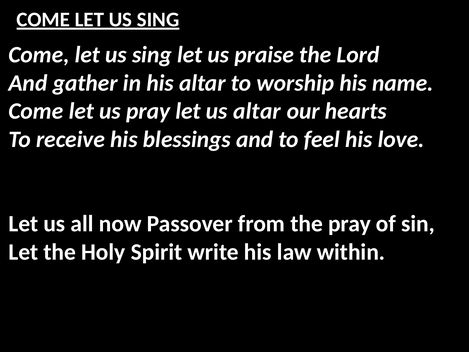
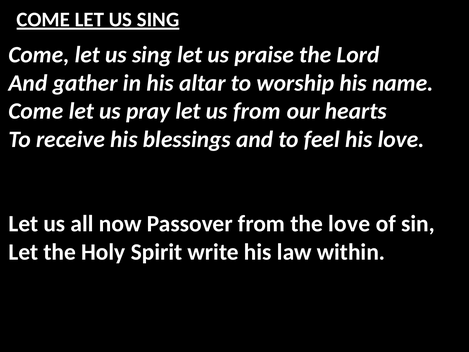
us altar: altar -> from (257, 111)
the pray: pray -> love (349, 224)
